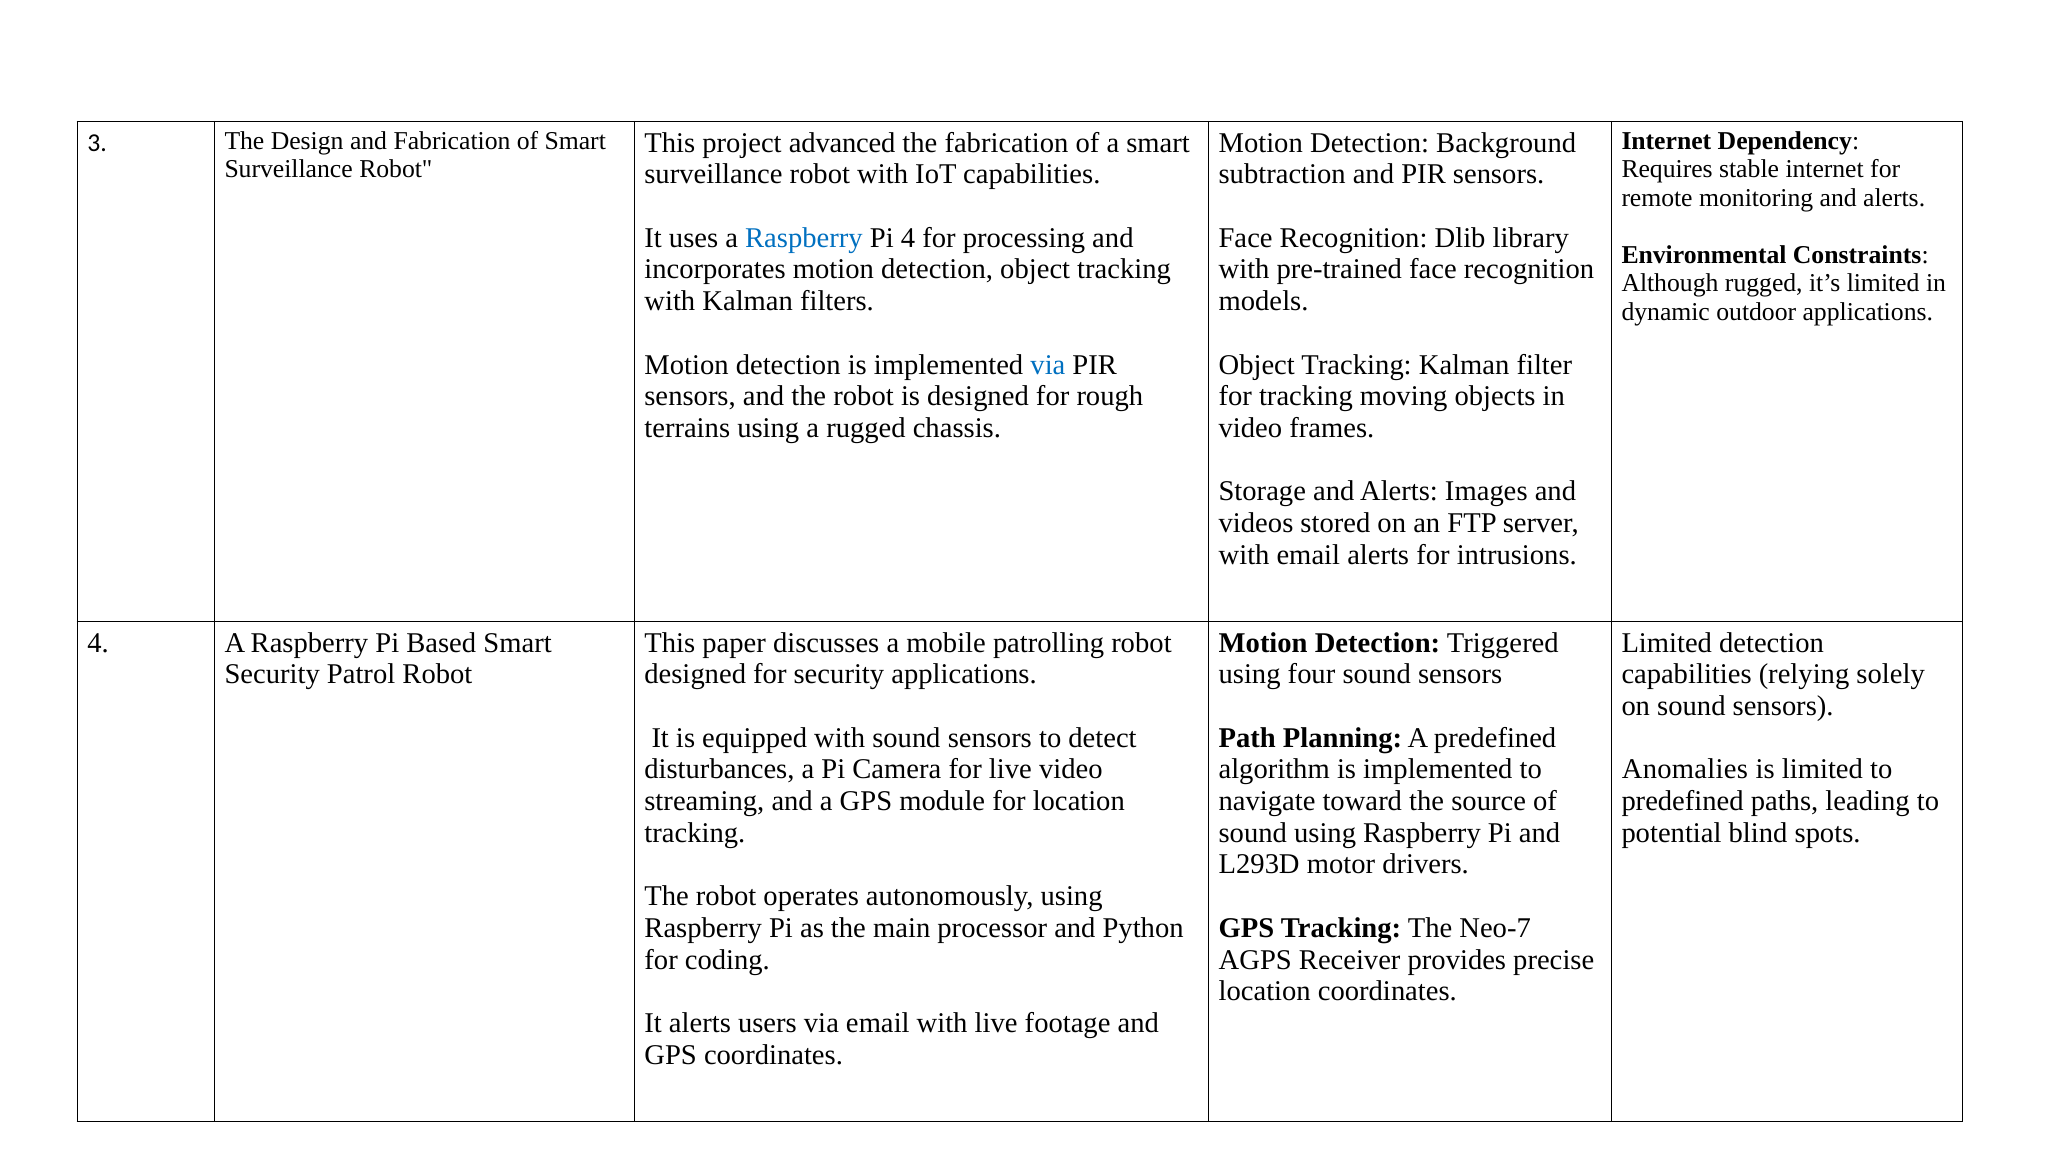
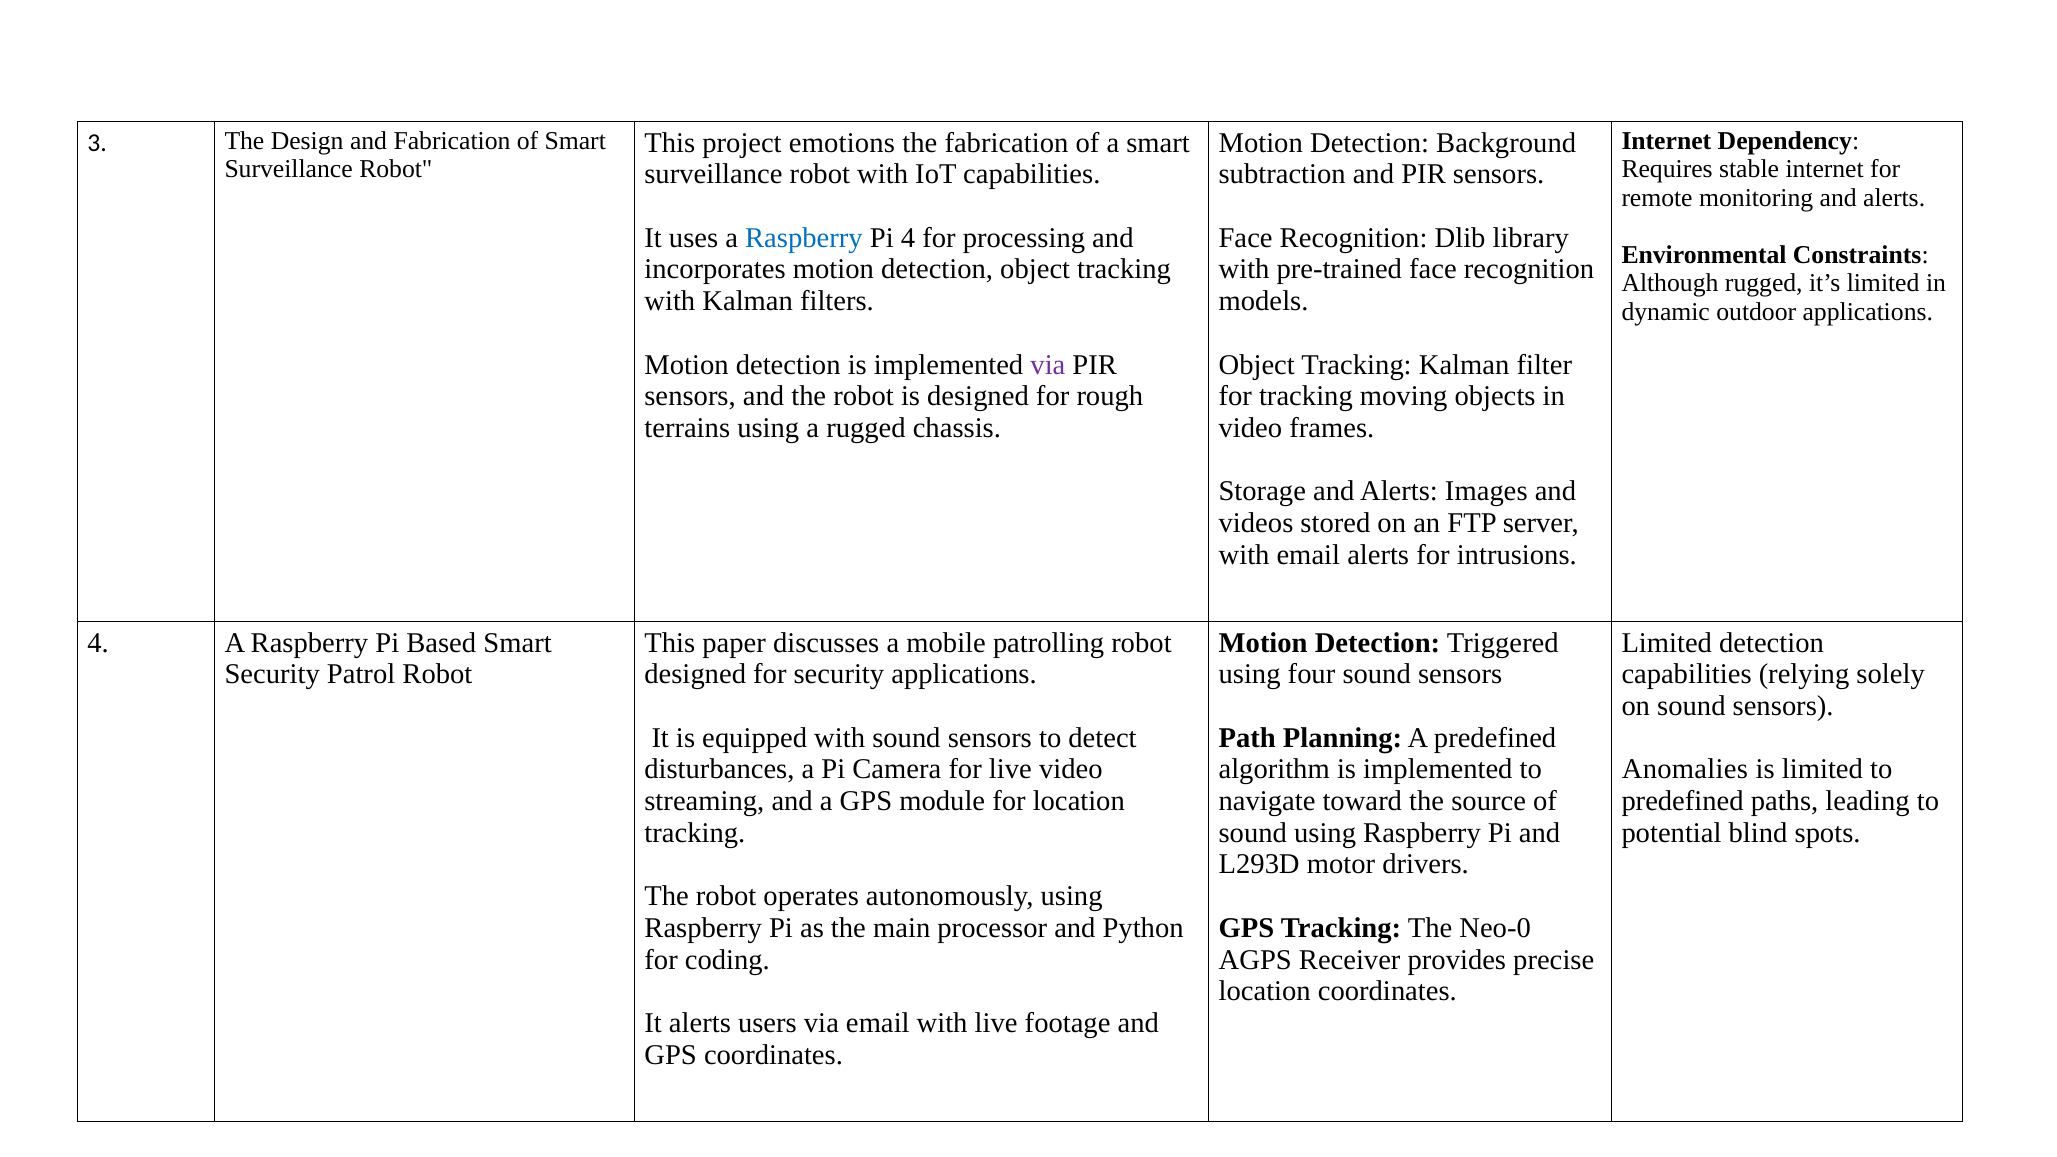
advanced: advanced -> emotions (842, 143)
via colour: blue -> purple (1048, 365)
Neo-7: Neo-7 -> Neo-0 (1495, 928)
